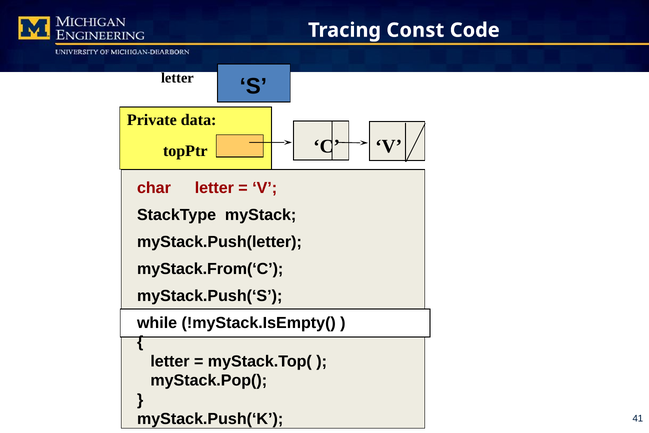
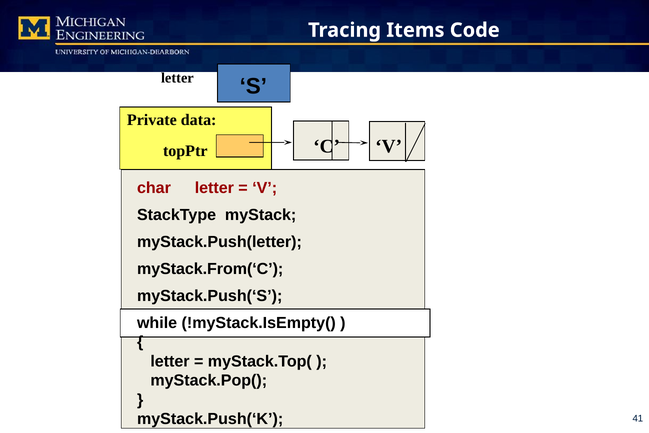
Const: Const -> Items (415, 30)
